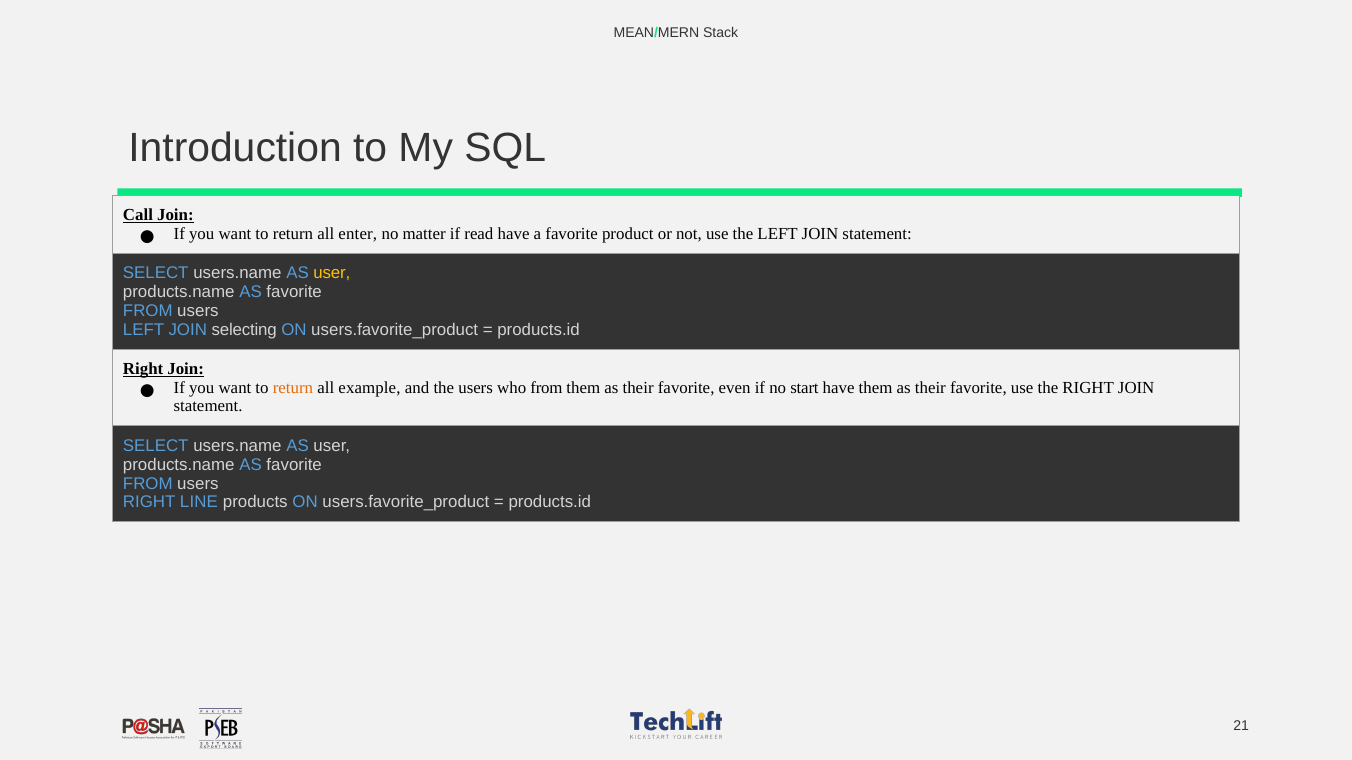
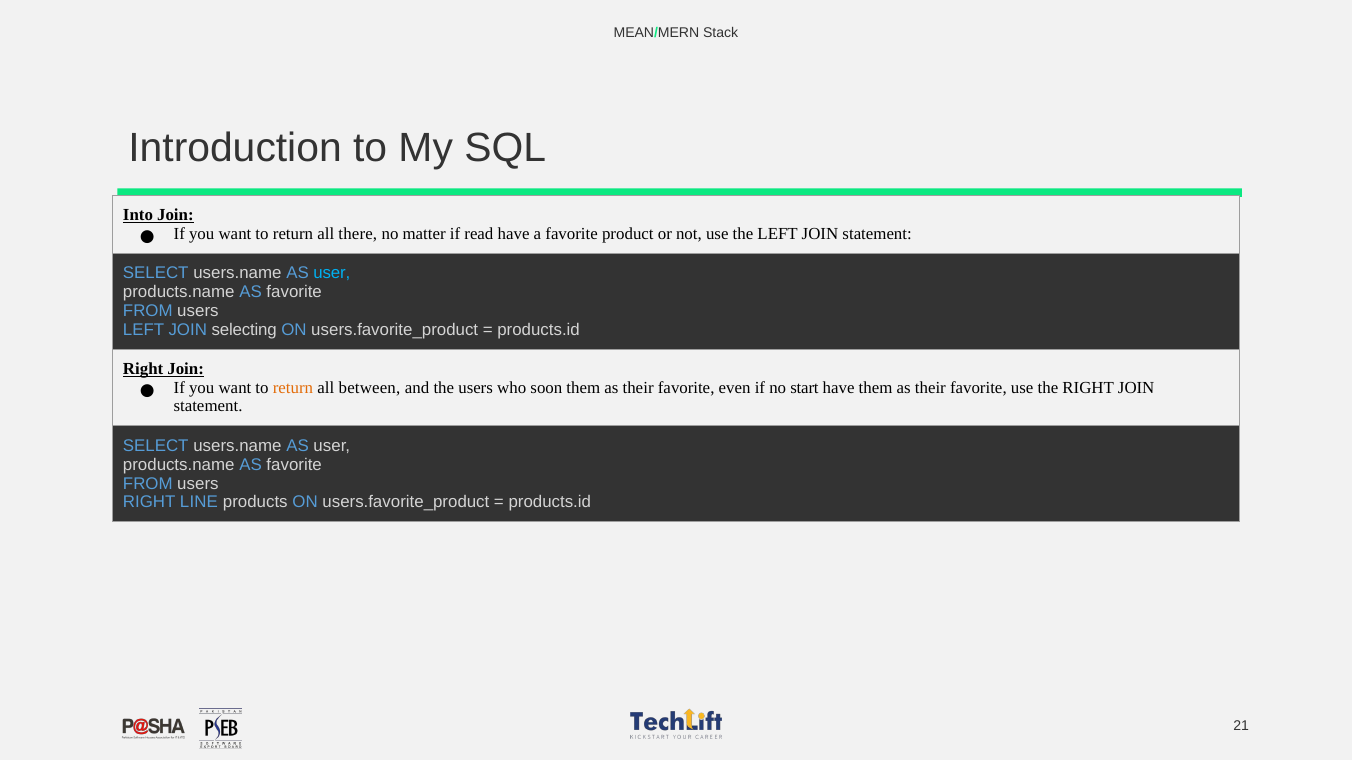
Call: Call -> Into (138, 215)
enter: enter -> there (358, 234)
user colour: yellow -> light blue (332, 274)
example: example -> between (369, 388)
who from: from -> soon (546, 388)
